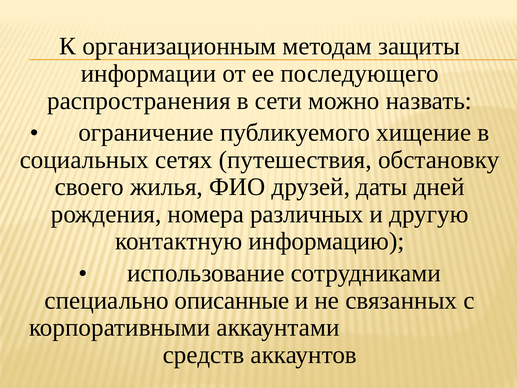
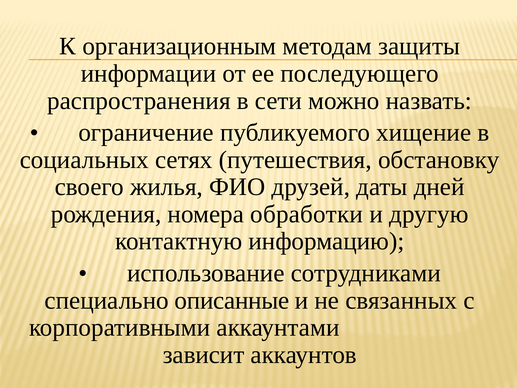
различных: различных -> обработки (307, 214)
средств: средств -> зависит (204, 355)
